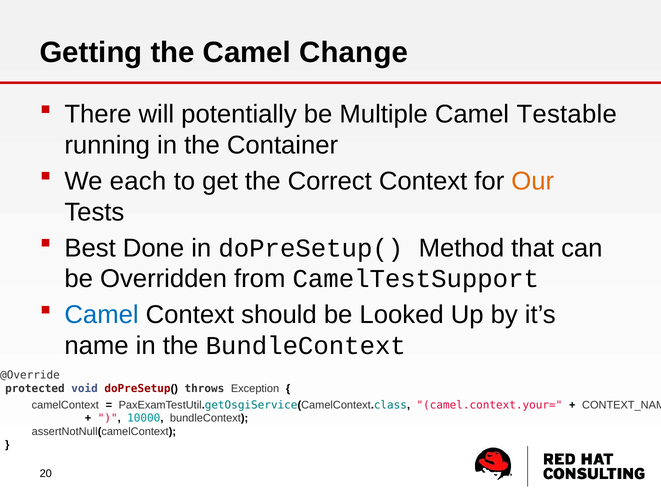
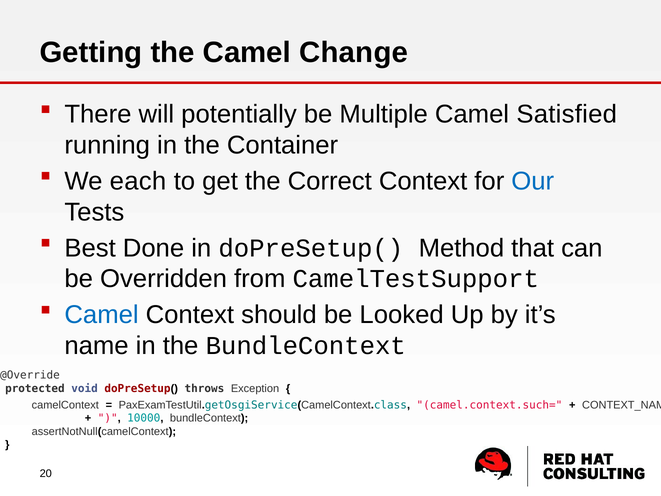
Testable: Testable -> Satisfied (567, 114)
Our colour: orange -> blue (533, 181)
camel.context.your=: camel.context.your= -> camel.context.such= (489, 405)
